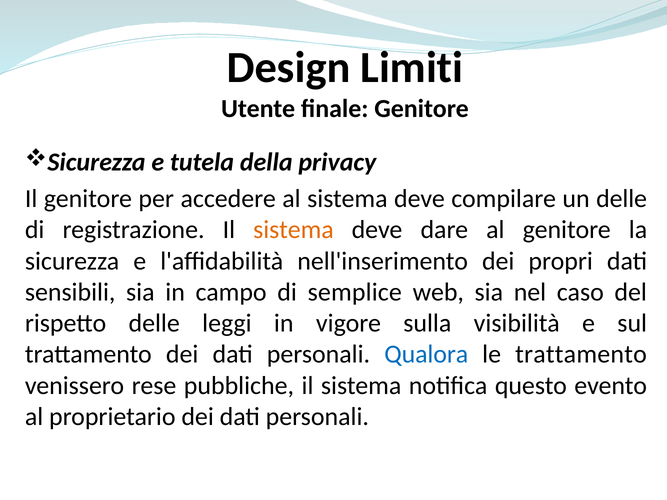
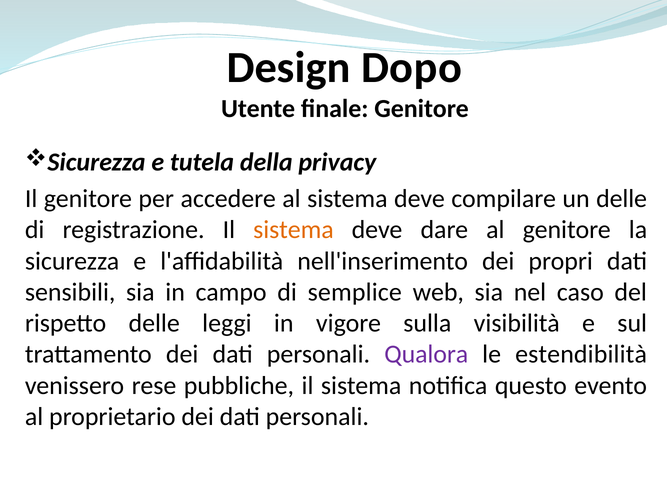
Limiti: Limiti -> Dopo (411, 68)
Qualora colour: blue -> purple (426, 355)
le trattamento: trattamento -> estendibilità (581, 355)
